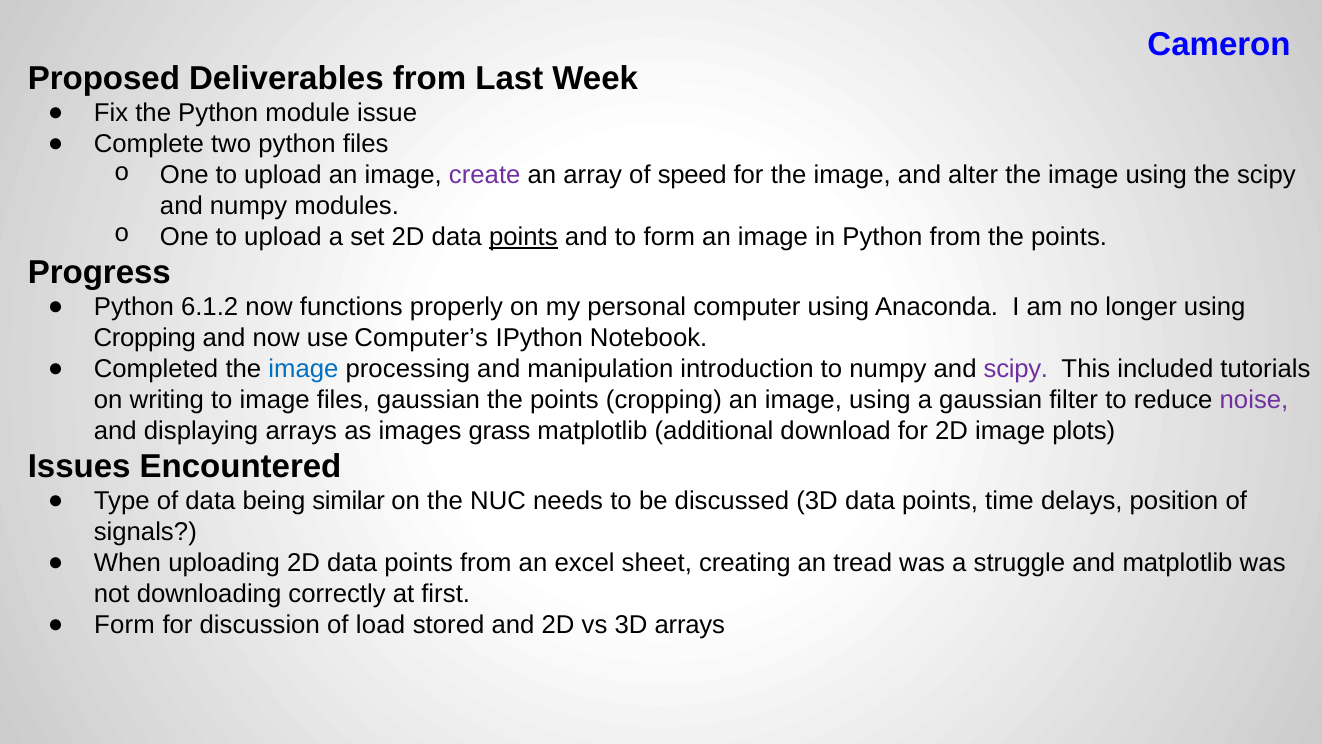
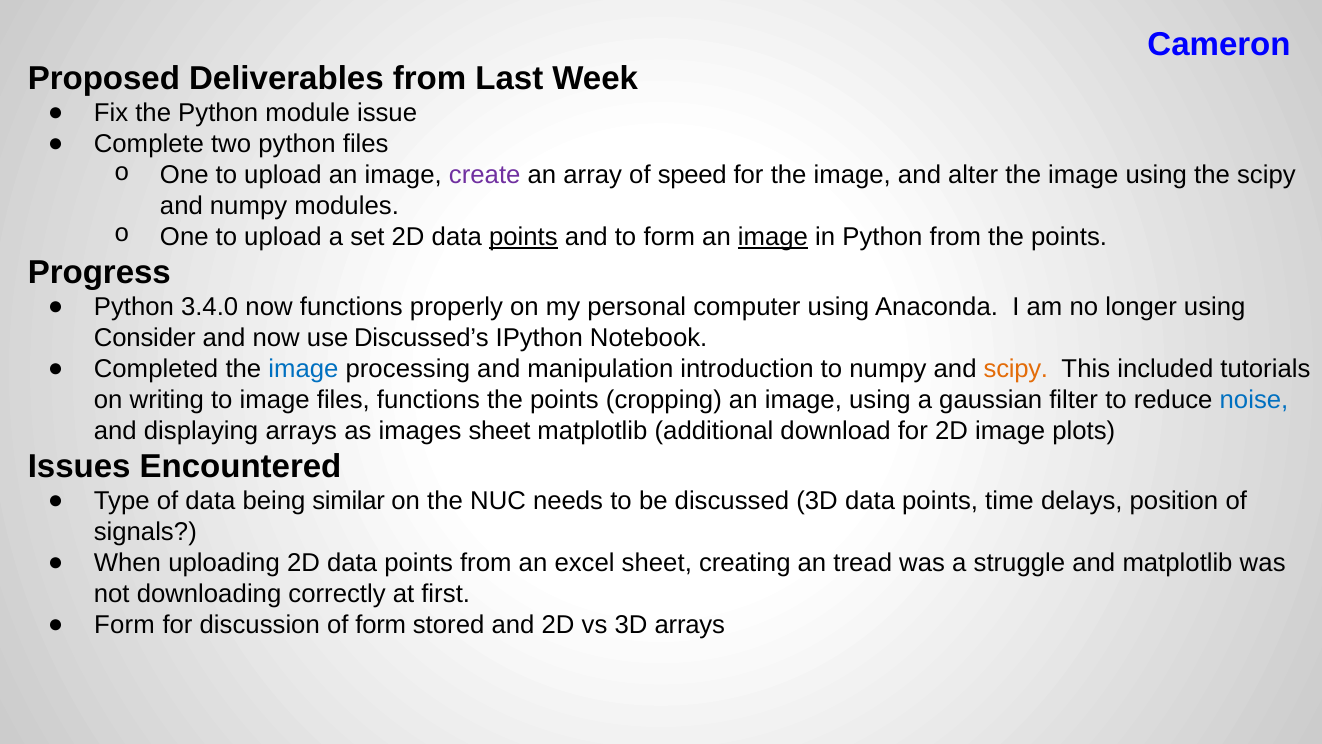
image underline: none -> present (773, 237)
6.1.2: 6.1.2 -> 3.4.0 (210, 307)
Cropping: Cropping -> Consider (145, 338)
Computer’s: Computer’s -> Discussed’s (421, 338)
scipy colour: purple -> orange (1016, 369)
files gaussian: gaussian -> functions (428, 400)
noise colour: purple -> blue (1254, 400)
images grass: grass -> sheet (499, 431)
of load: load -> form (381, 625)
